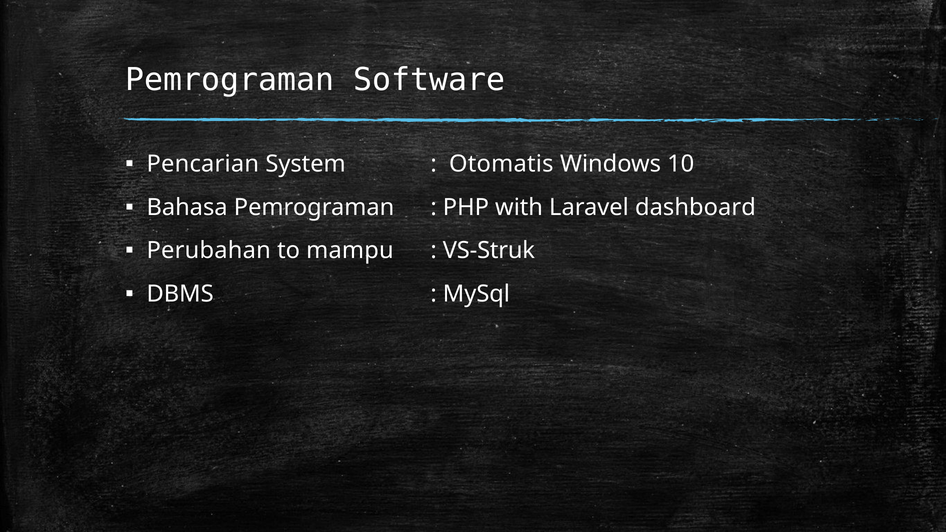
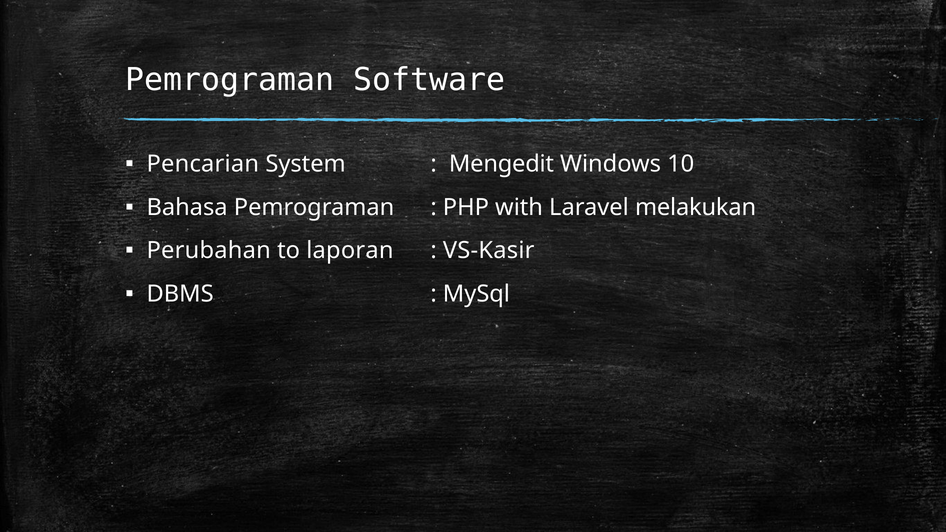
Otomatis: Otomatis -> Mengedit (502, 164)
dashboard: dashboard -> melakukan (696, 207)
mampu: mampu -> laporan (350, 251)
VS-Struk: VS-Struk -> VS-Kasir (489, 251)
